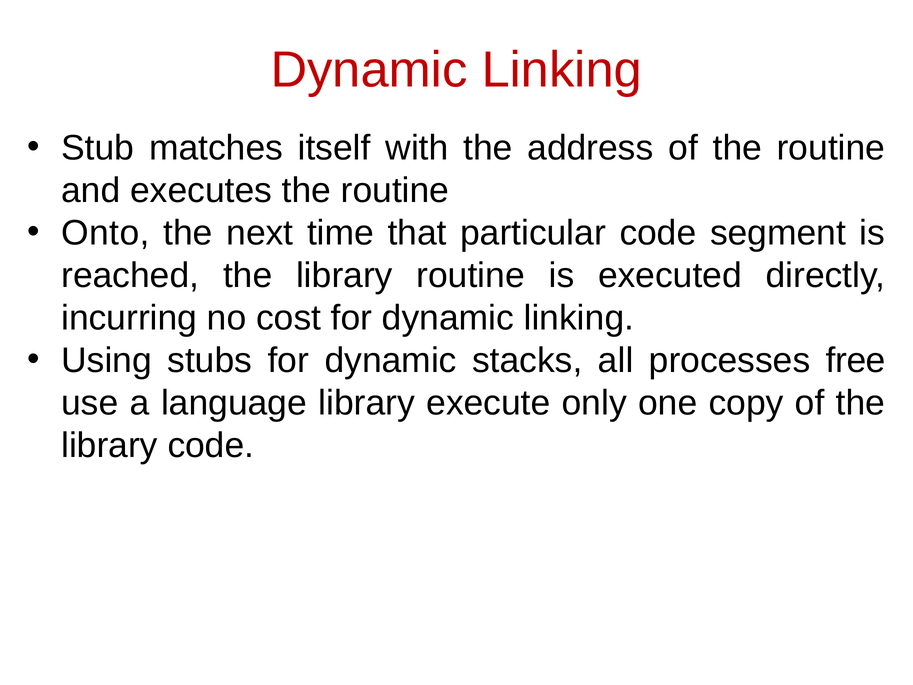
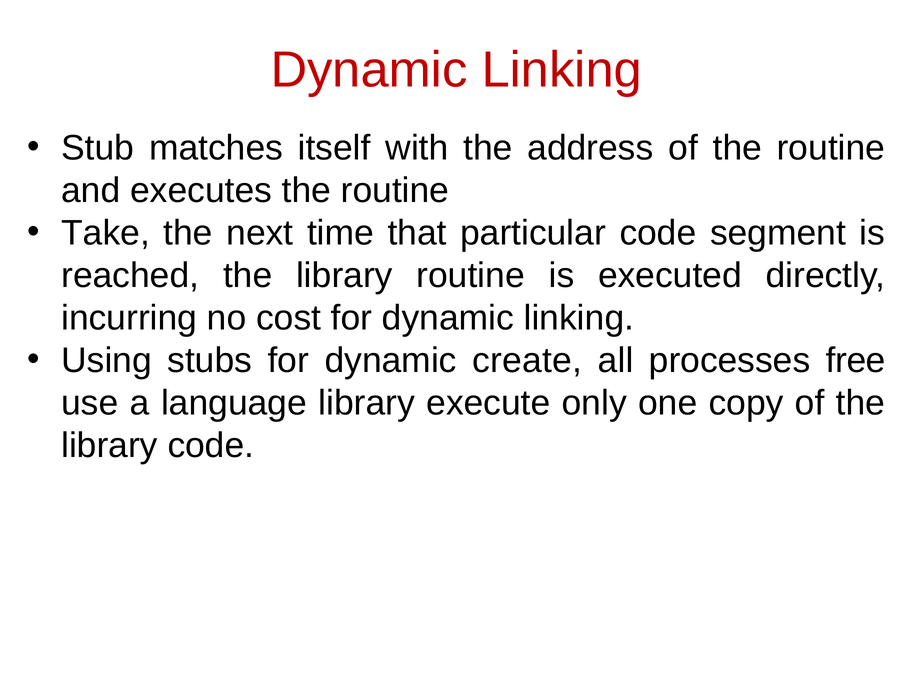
Onto: Onto -> Take (106, 233)
stacks: stacks -> create (527, 360)
